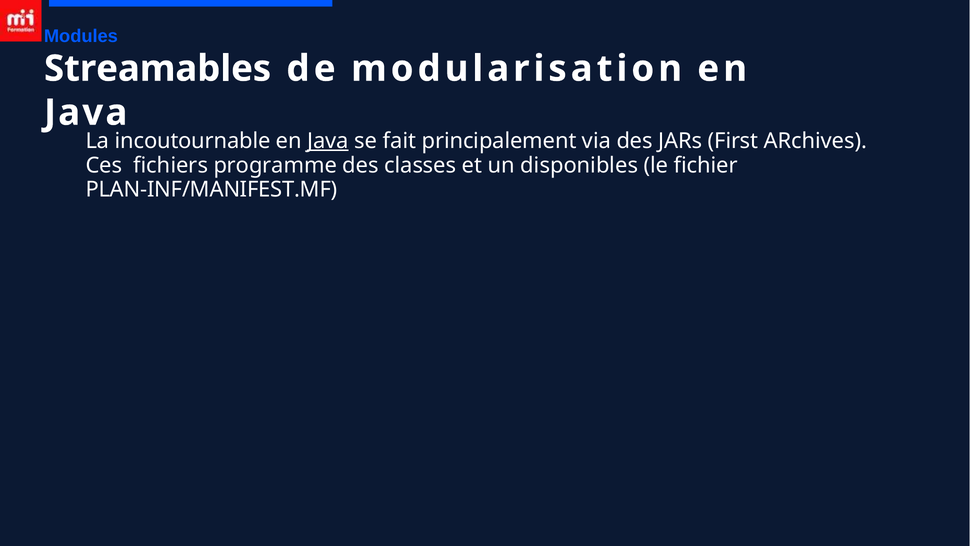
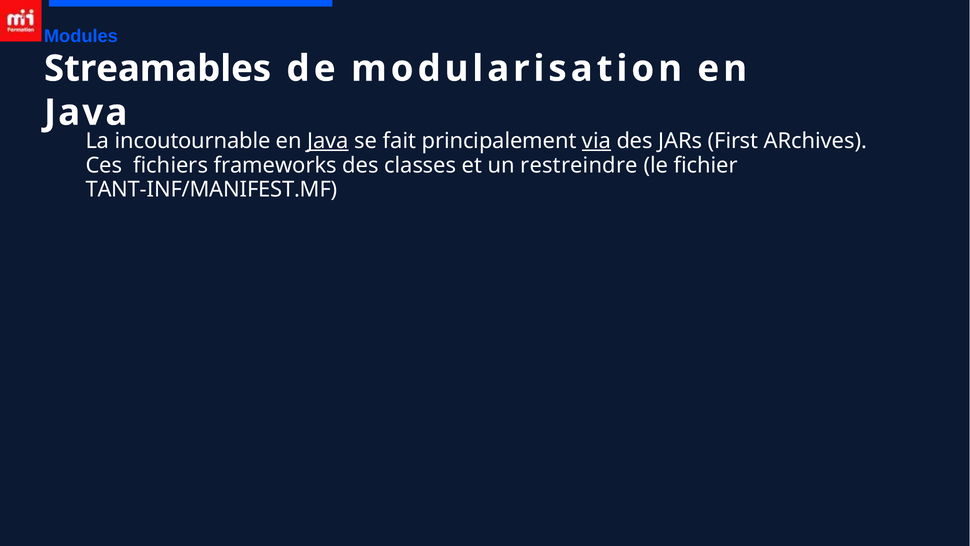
via underline: none -> present (596, 141)
programme: programme -> frameworks (275, 166)
disponibles: disponibles -> restreindre (579, 166)
PLAN-INF/MANIFEST.MF: PLAN-INF/MANIFEST.MF -> TANT-INF/MANIFEST.MF (211, 190)
